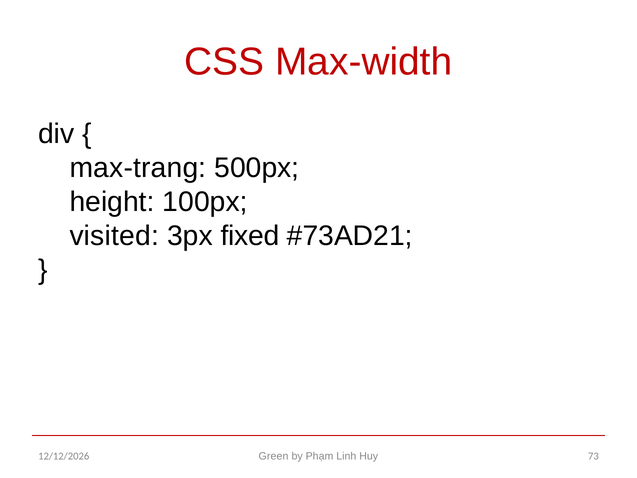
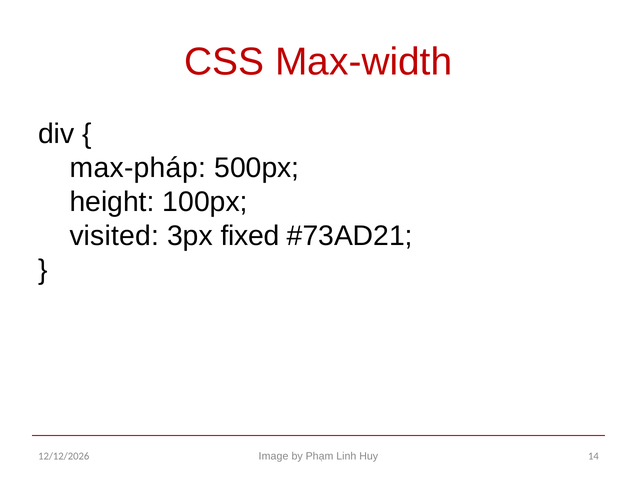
max-trang: max-trang -> max-pháp (138, 168)
Green: Green -> Image (274, 456)
73: 73 -> 14 (593, 456)
